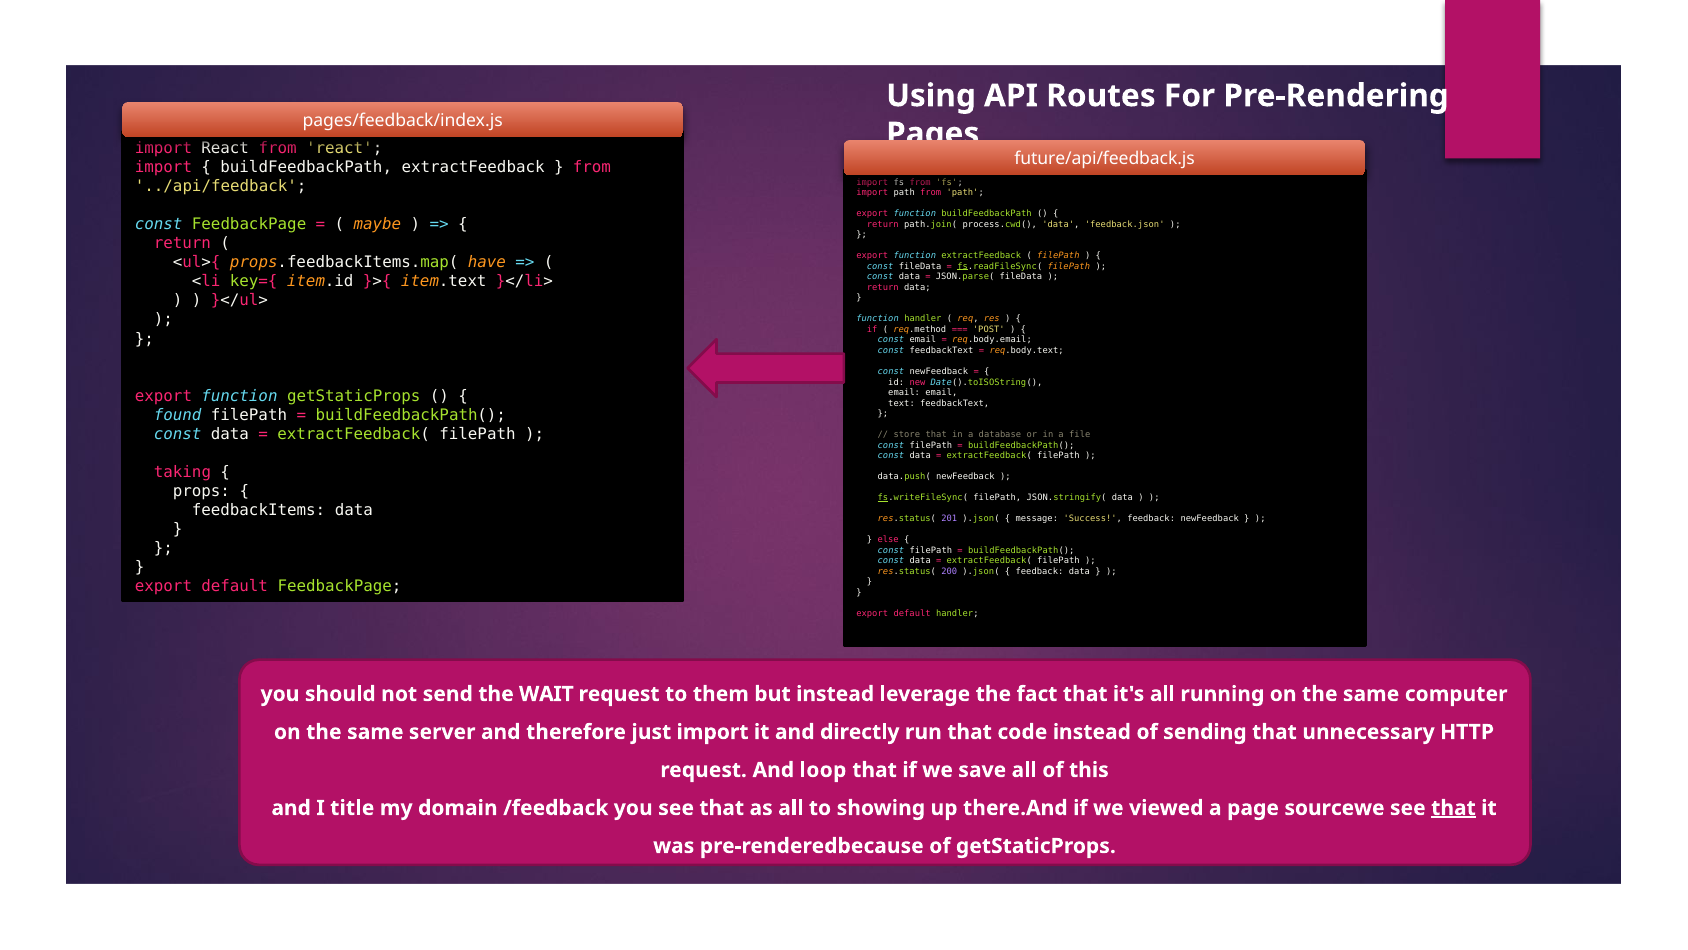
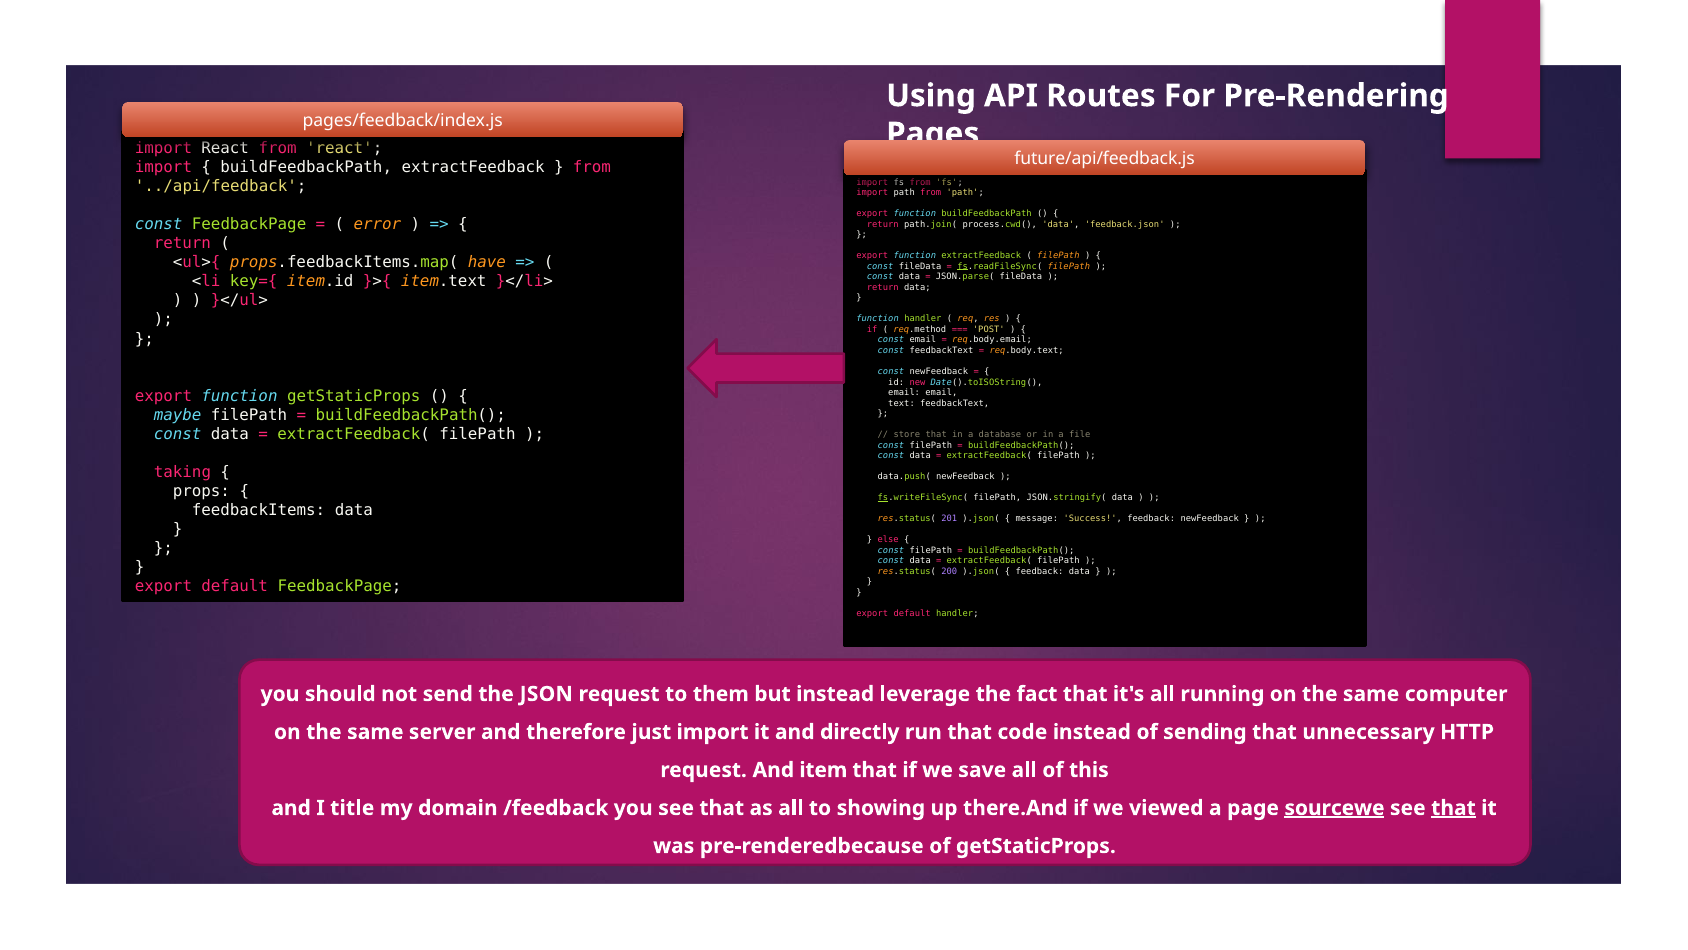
maybe: maybe -> error (377, 224)
found: found -> maybe (178, 415)
WAIT: WAIT -> JSON (546, 694)
loop: loop -> item (823, 770)
sourcewe underline: none -> present (1334, 808)
